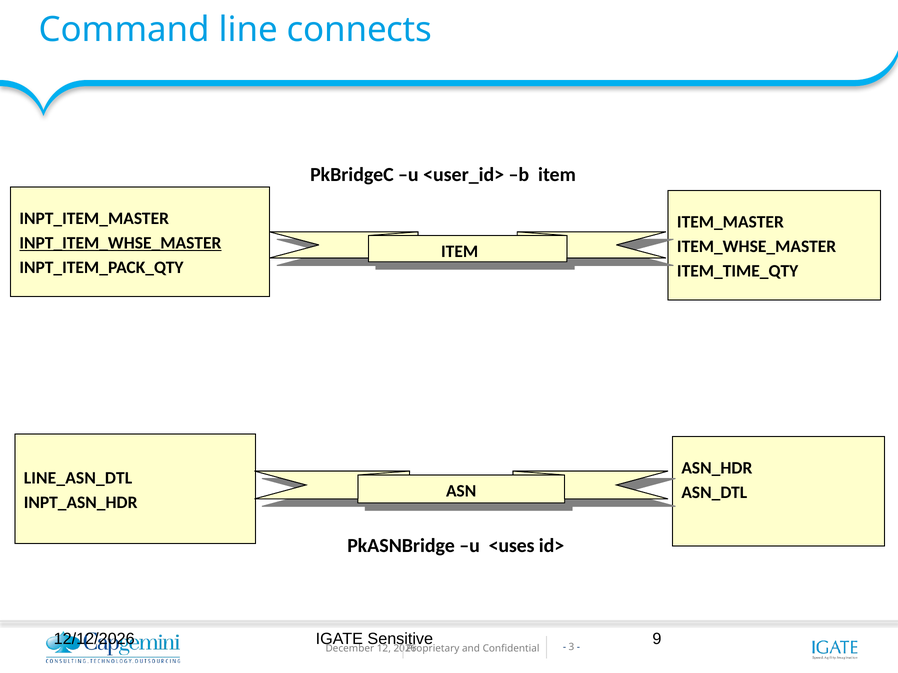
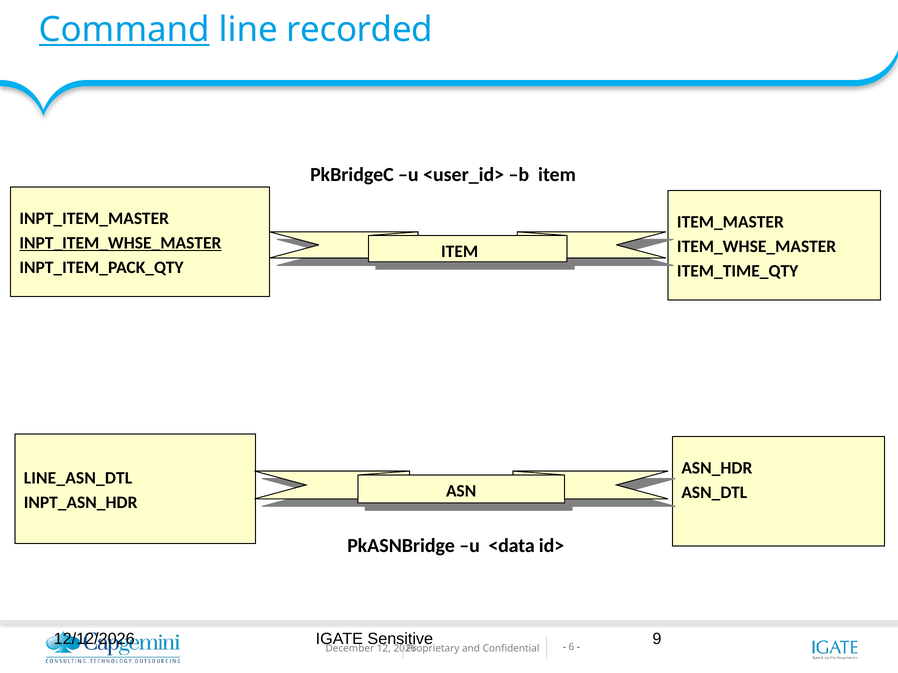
Command underline: none -> present (124, 30)
connects: connects -> recorded (360, 30)
<uses: <uses -> <data (512, 546)
3: 3 -> 6 (571, 648)
